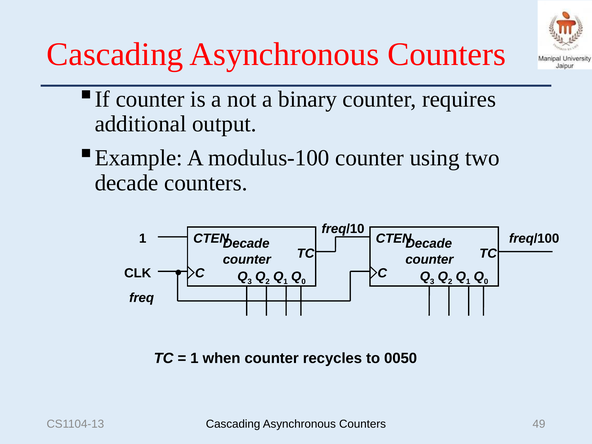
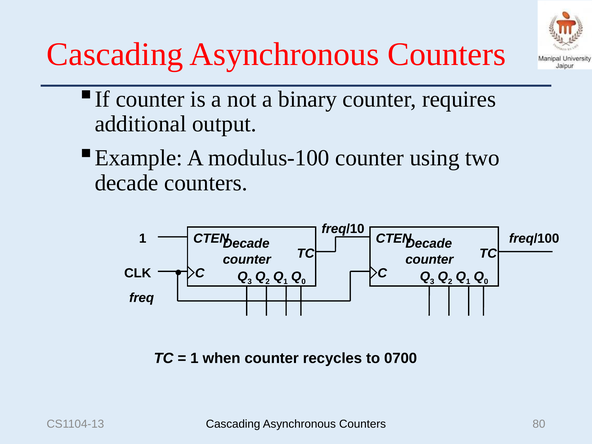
0050: 0050 -> 0700 (401, 358)
49: 49 -> 80 (539, 424)
